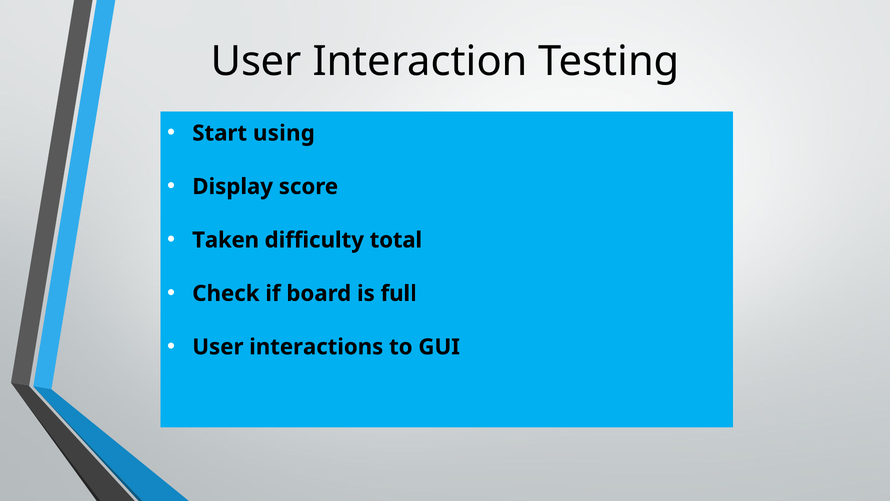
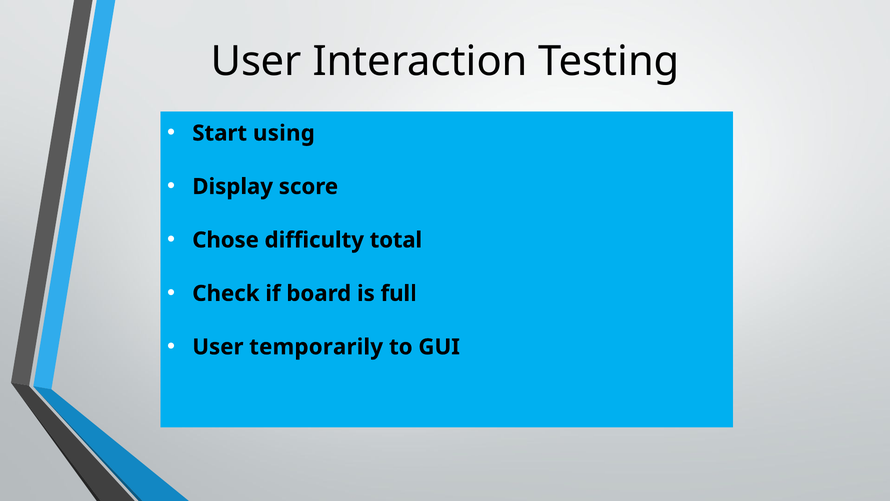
Taken: Taken -> Chose (226, 240)
interactions: interactions -> temporarily (316, 347)
